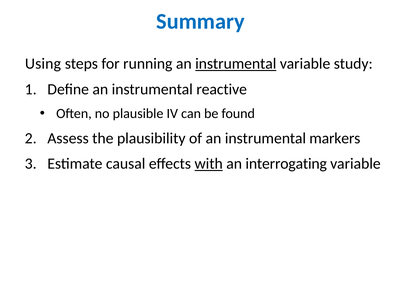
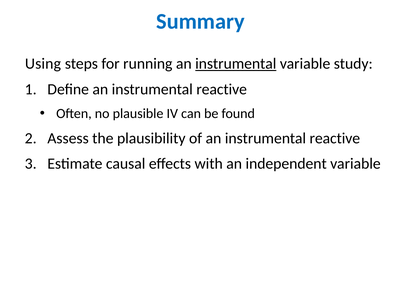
of an instrumental markers: markers -> reactive (335, 138)
with underline: present -> none (209, 164)
interrogating: interrogating -> independent (286, 164)
